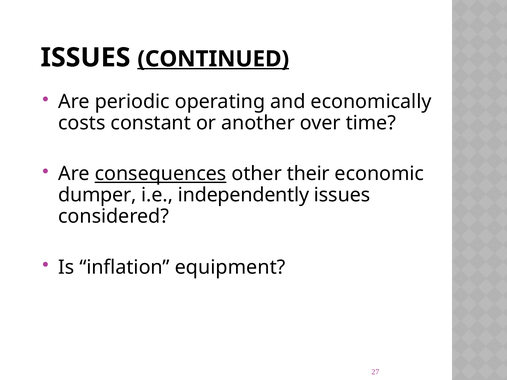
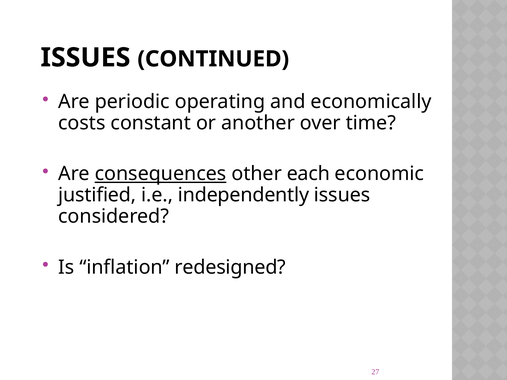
CONTINUED underline: present -> none (213, 59)
their: their -> each (308, 174)
dumper: dumper -> justified (97, 195)
equipment: equipment -> redesigned (230, 267)
